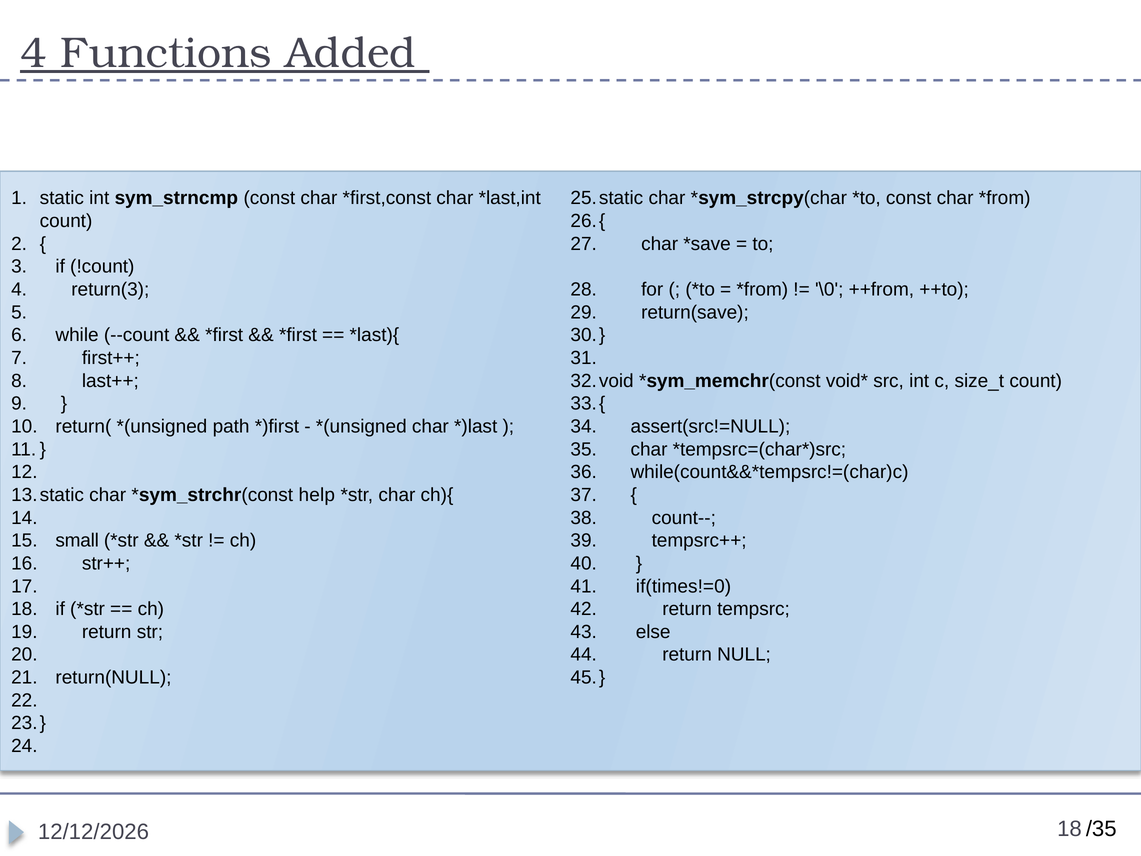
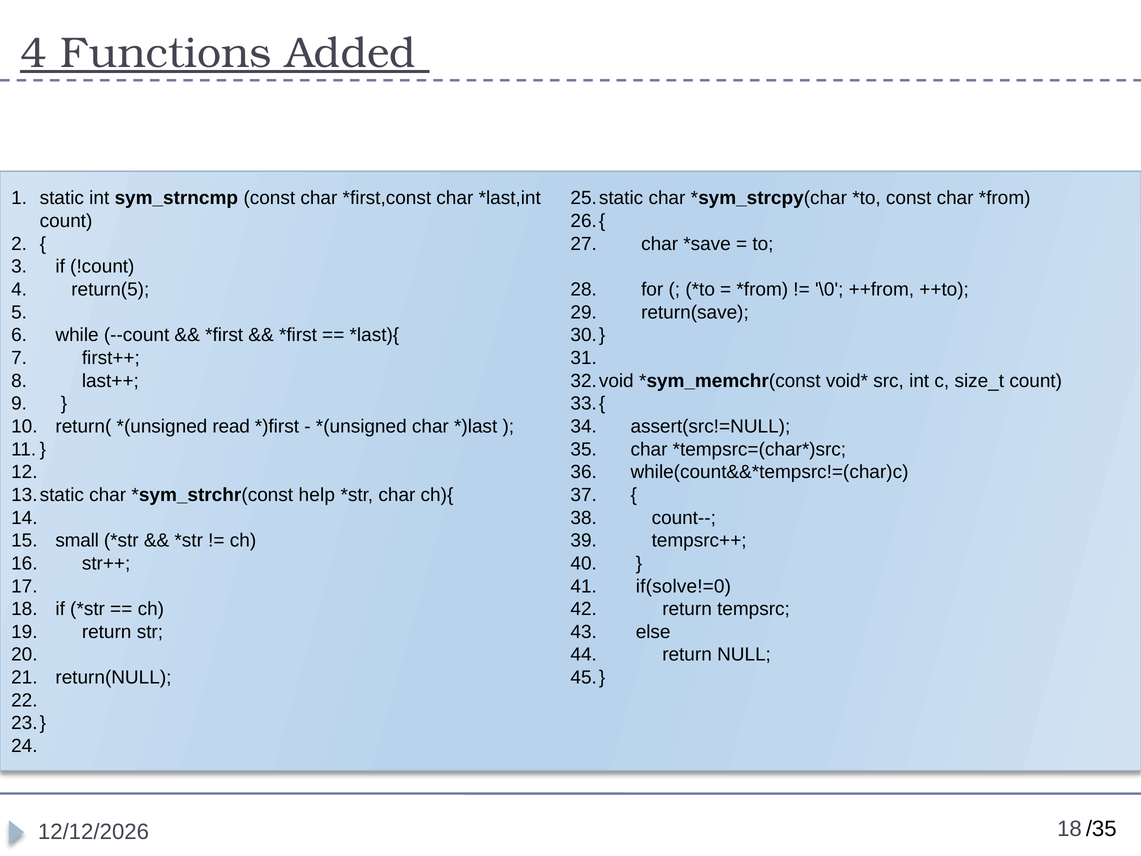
return(3: return(3 -> return(5 (110, 289)
path: path -> read (231, 426)
if(times!=0: if(times!=0 -> if(solve!=0 (683, 586)
